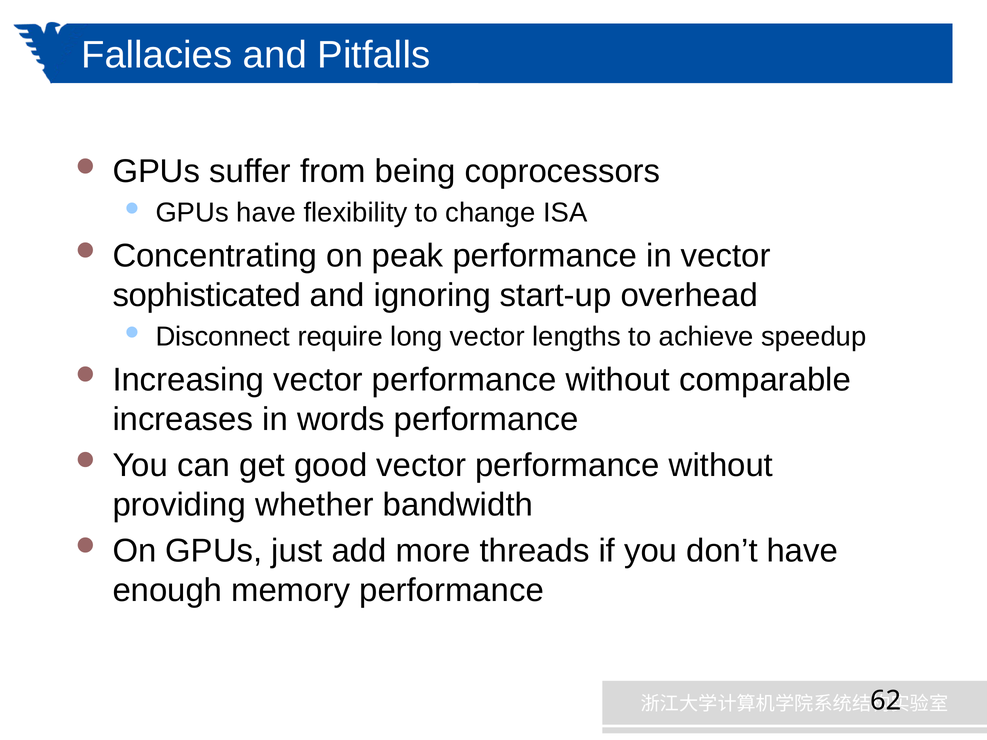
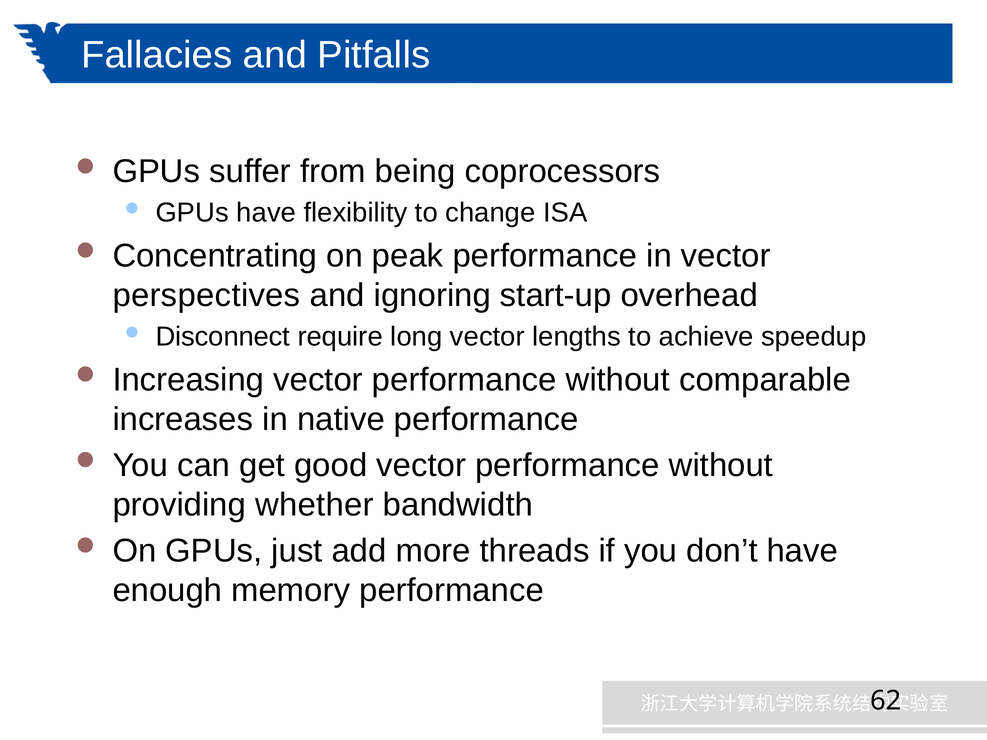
sophisticated: sophisticated -> perspectives (206, 296)
words: words -> native (341, 419)
